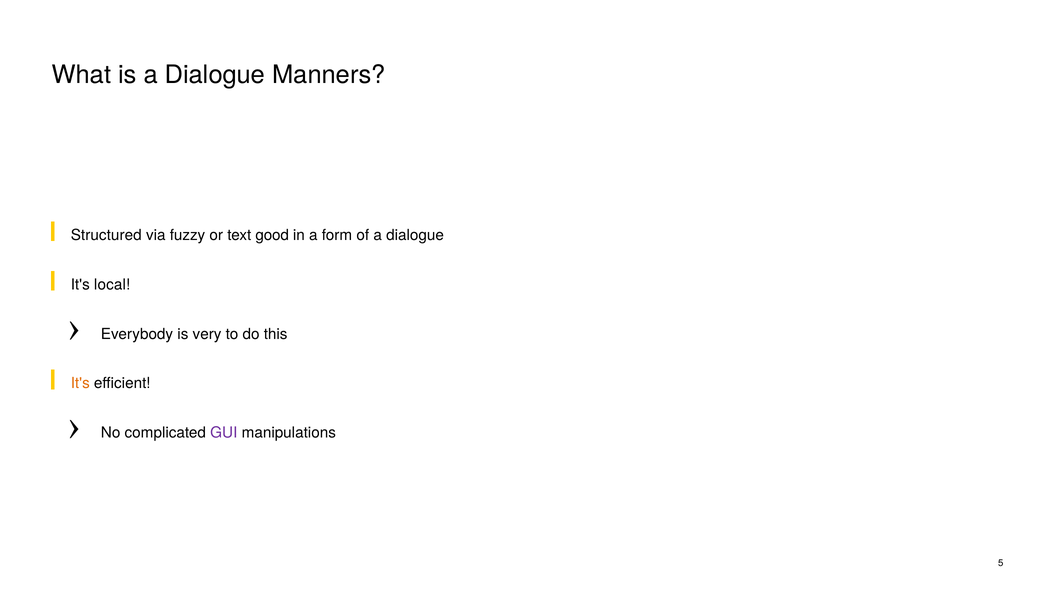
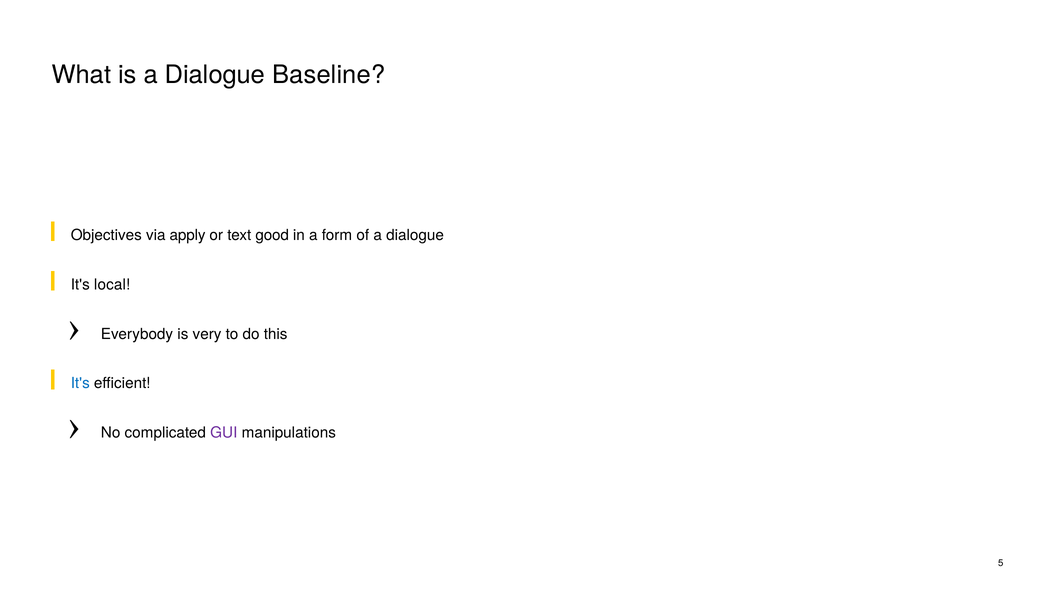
Manners: Manners -> Baseline (329, 75)
Structured: Structured -> Objectives (106, 235)
fuzzy: fuzzy -> apply (188, 235)
It's colour: orange -> blue (80, 384)
